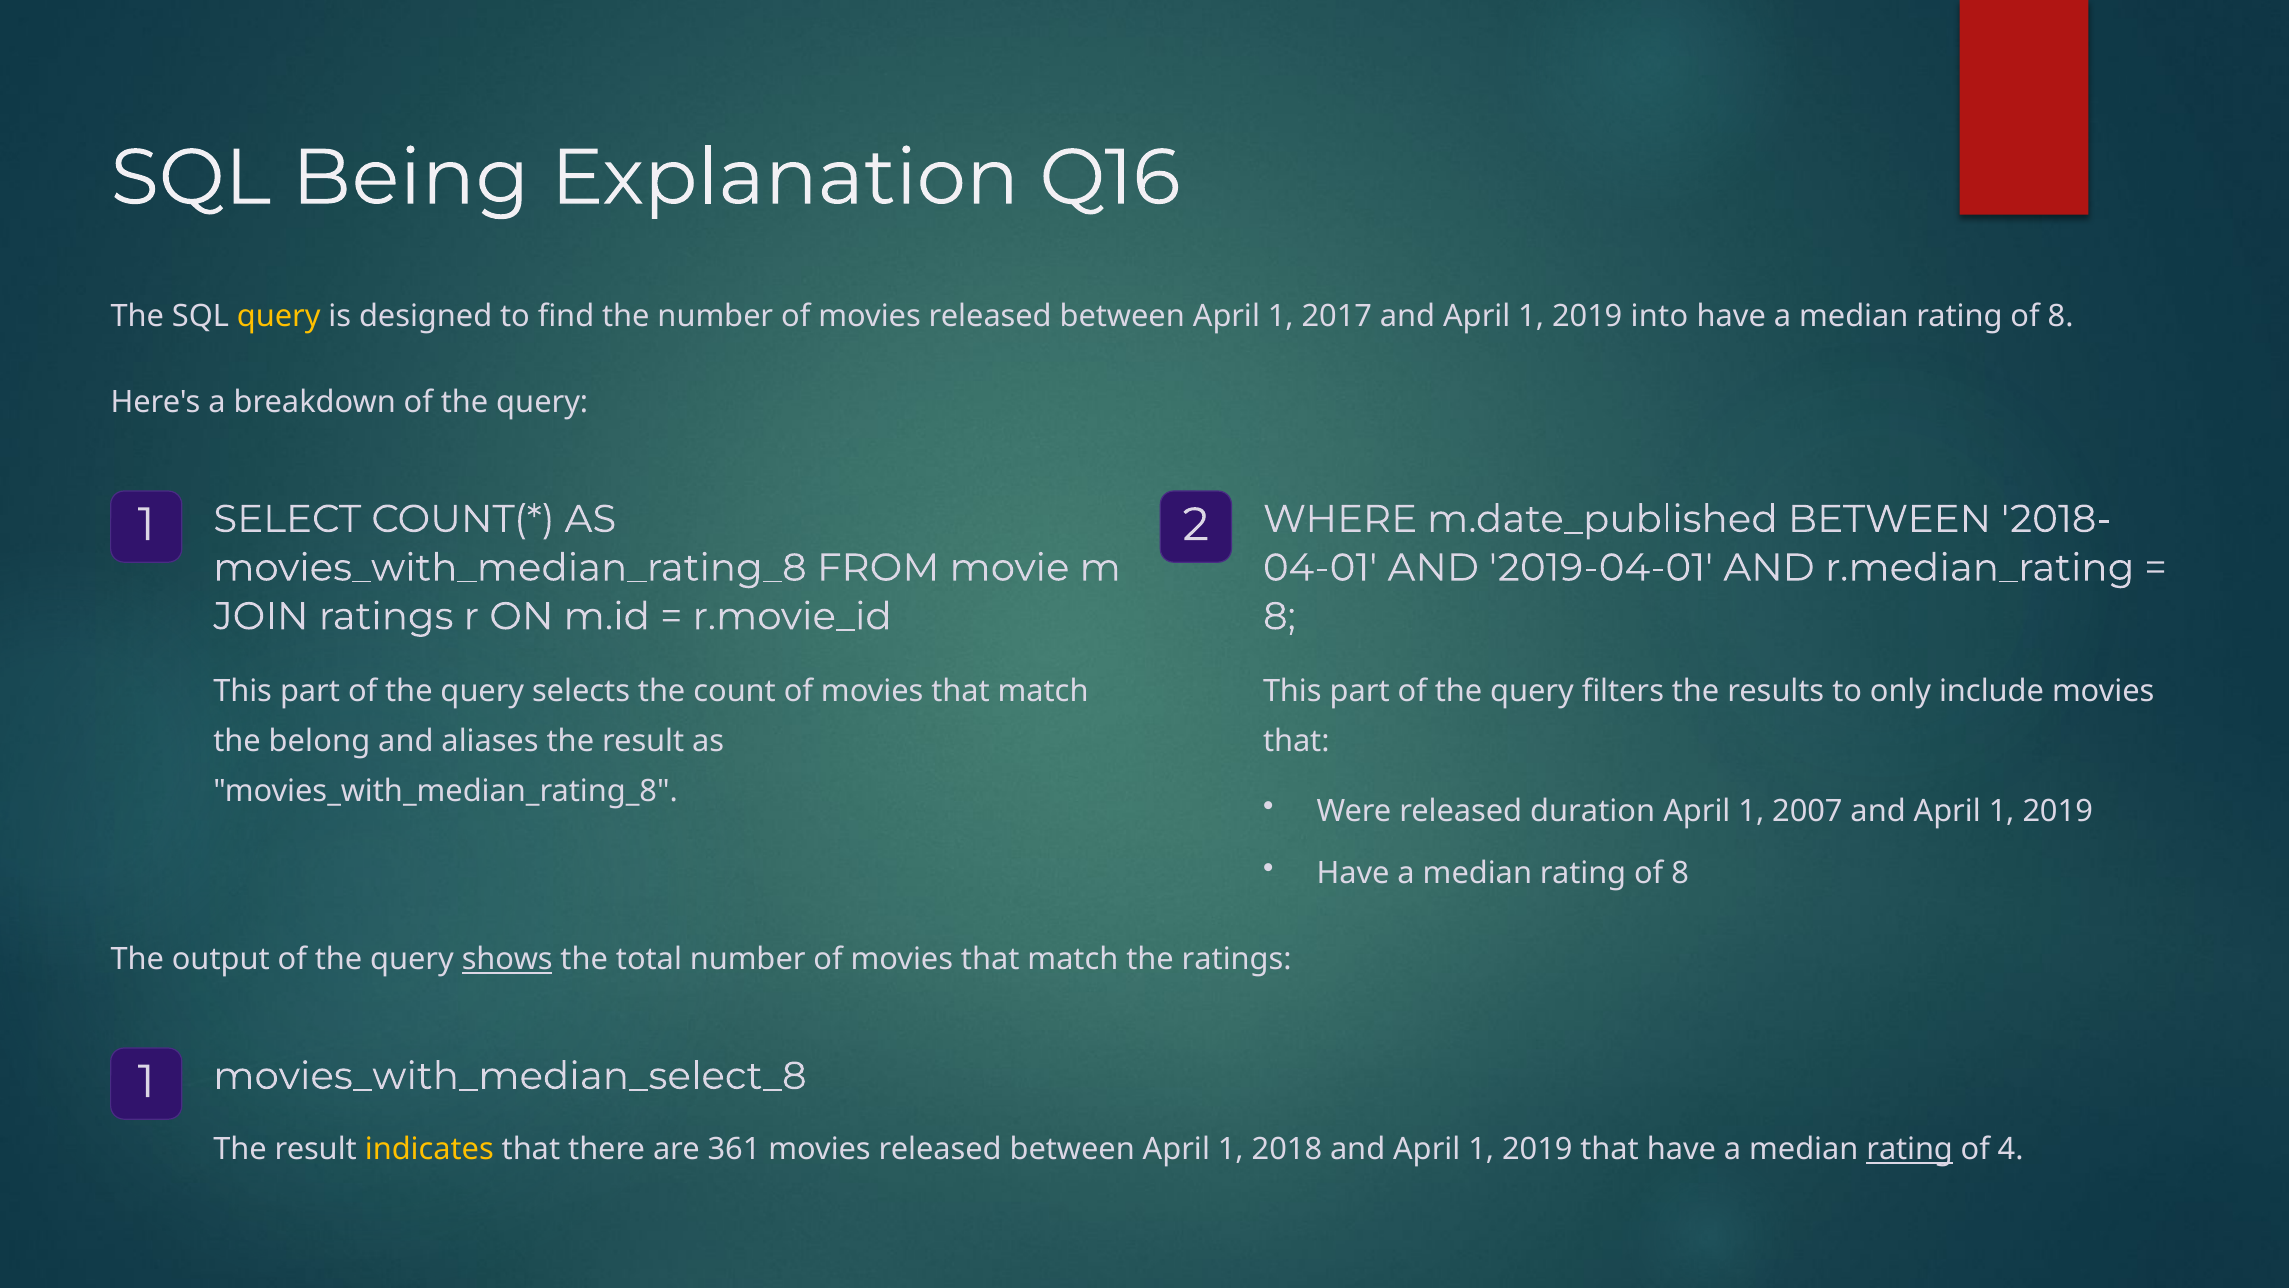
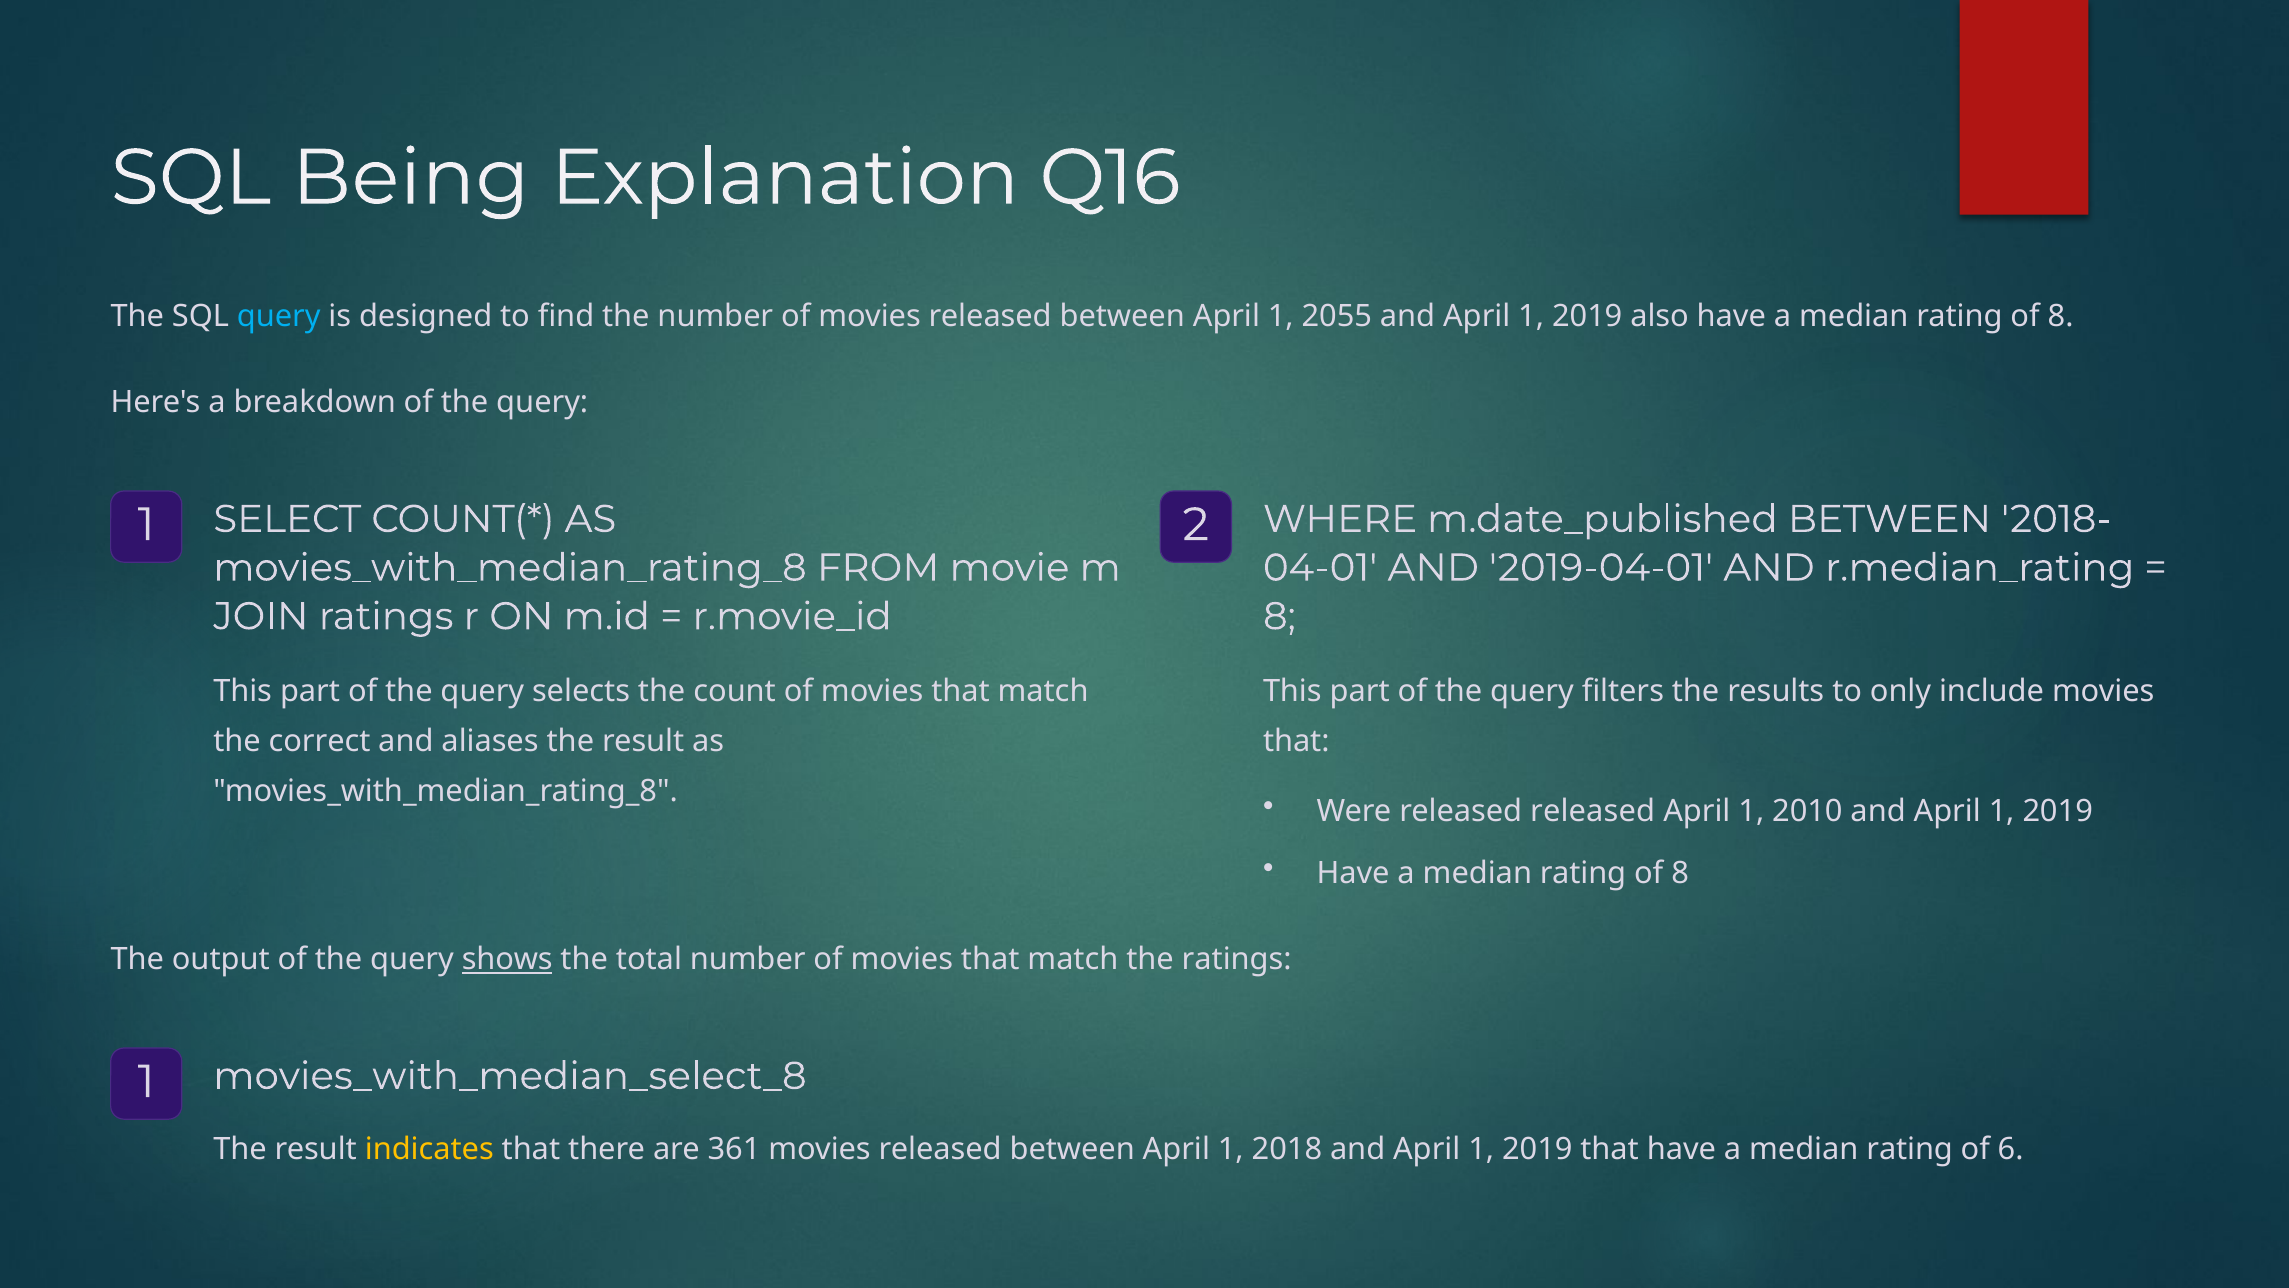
query colour: yellow -> light blue (279, 316)
2017: 2017 -> 2055 (1337, 316)
into: into -> also (1660, 316)
belong: belong -> correct (320, 741)
released duration: duration -> released (1593, 811)
2007: 2007 -> 2010 (1807, 811)
rating underline: present -> none (1910, 1149)
4: 4 -> 6 (2011, 1149)
